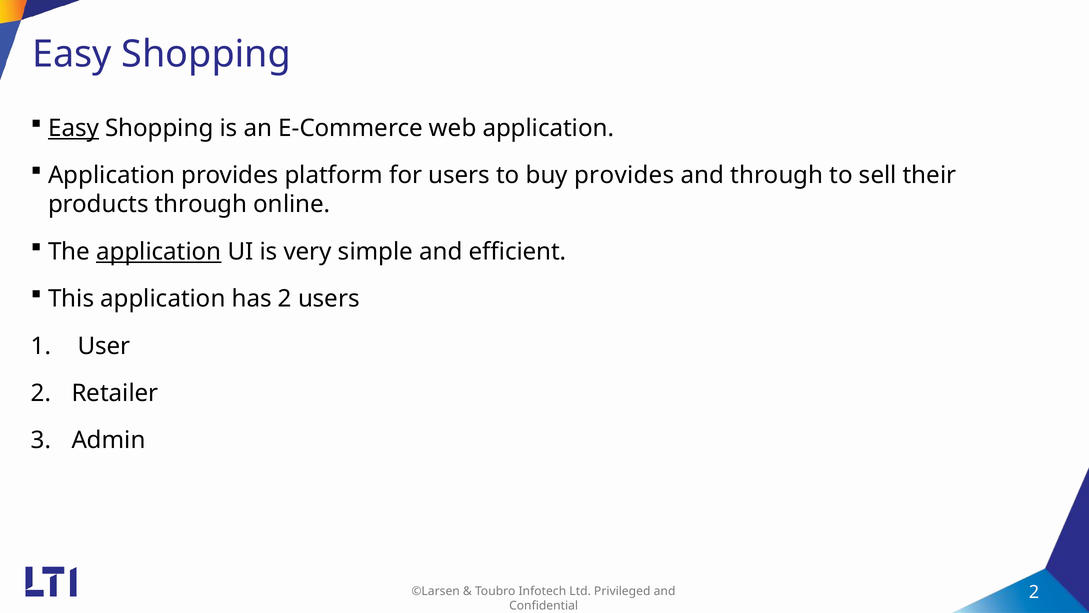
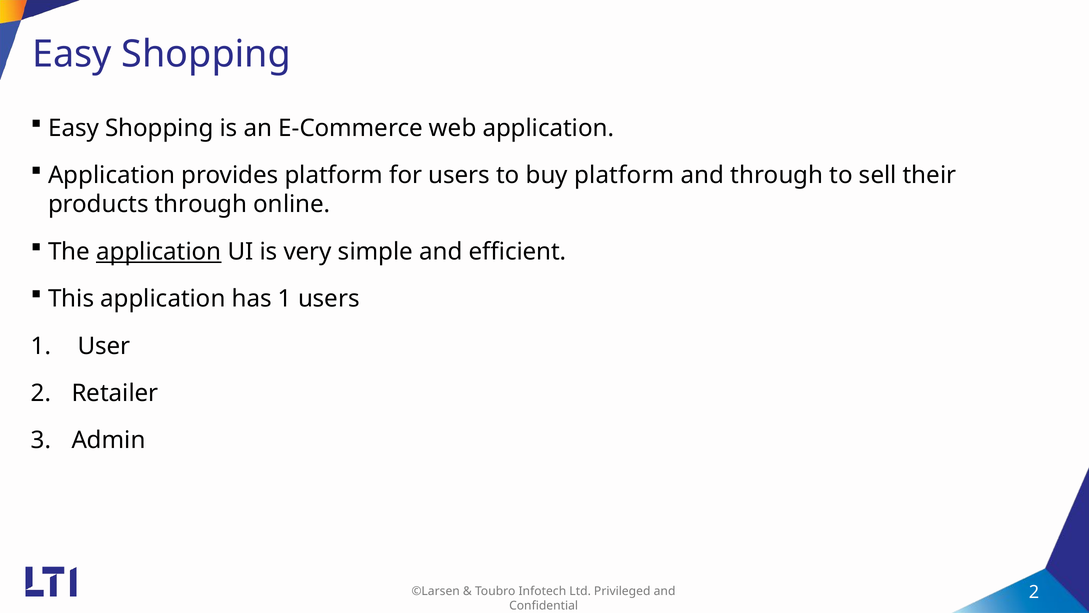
Easy underline: present -> none (74, 128)
buy provides: provides -> platform (624, 175)
has 2: 2 -> 1 (285, 299)
